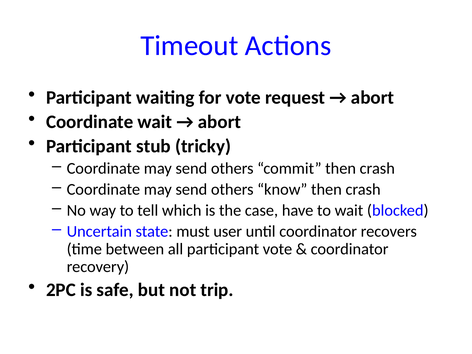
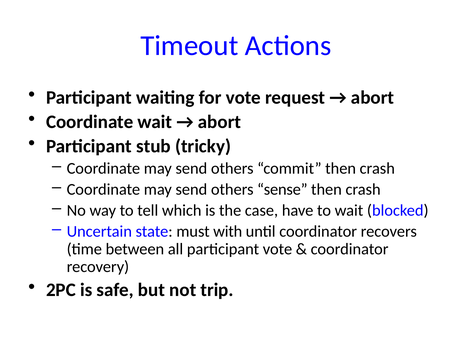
know: know -> sense (282, 189)
user: user -> with (228, 231)
